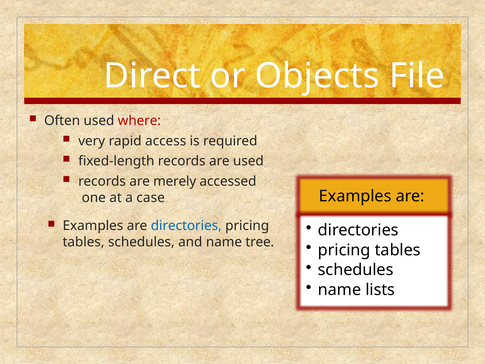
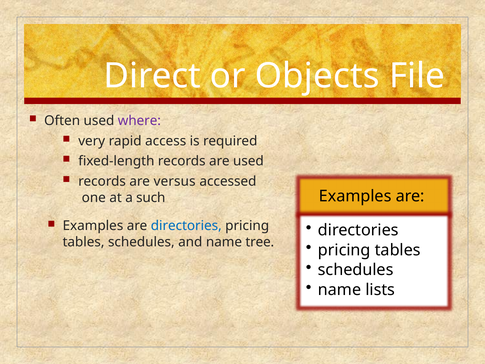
where colour: red -> purple (139, 121)
merely: merely -> versus (175, 181)
case: case -> such (151, 197)
